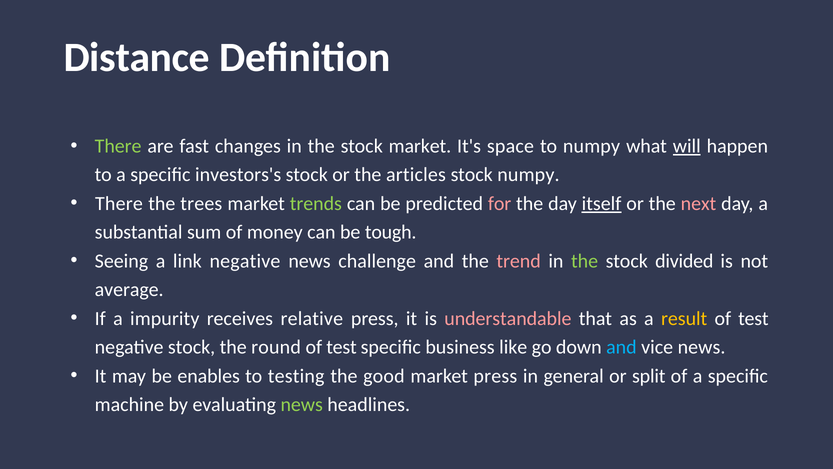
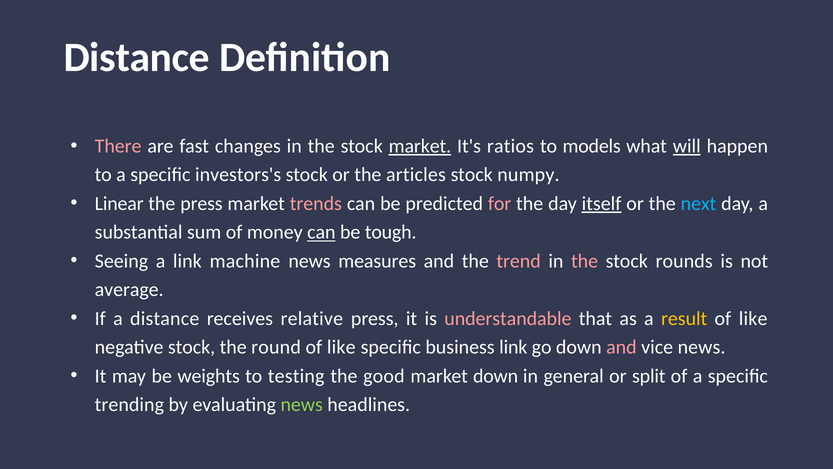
There colour: light green -> pink (118, 146)
market underline: none -> present (420, 146)
space: space -> ratios (510, 146)
to numpy: numpy -> models (592, 146)
There: There -> Linear (119, 203)
the trees: trees -> press (201, 203)
trends colour: light green -> pink (316, 203)
next colour: pink -> light blue (699, 203)
can underline: none -> present (321, 232)
link negative: negative -> machine (245, 261)
challenge: challenge -> measures (377, 261)
the colour: light green -> pink (585, 261)
divided: divided -> rounds (684, 261)
a impurity: impurity -> distance (165, 318)
test: test -> like (753, 318)
test: test -> like (341, 347)
business like: like -> link (513, 347)
and colour: light blue -> pink (621, 347)
enables: enables -> weights (209, 376)
market press: press -> down (496, 376)
machine: machine -> trending (129, 404)
